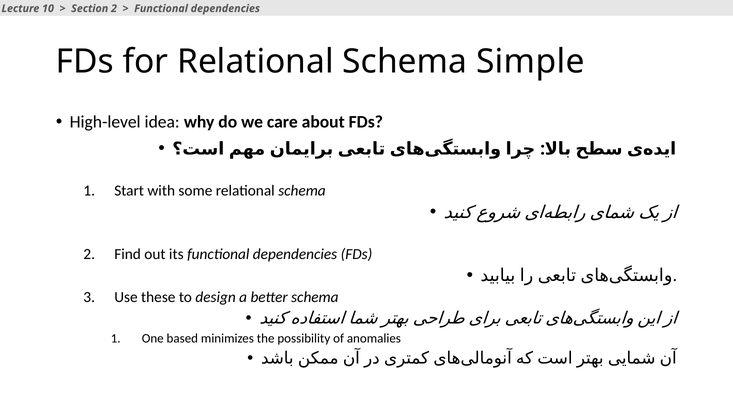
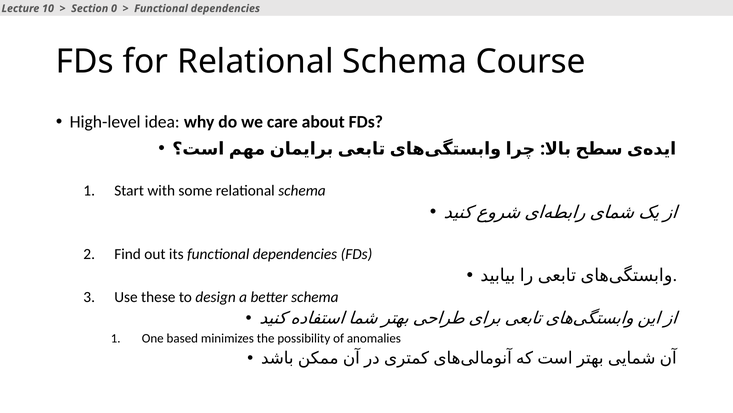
Section 2: 2 -> 0 (114, 9)
Simple: Simple -> Course (531, 62)
